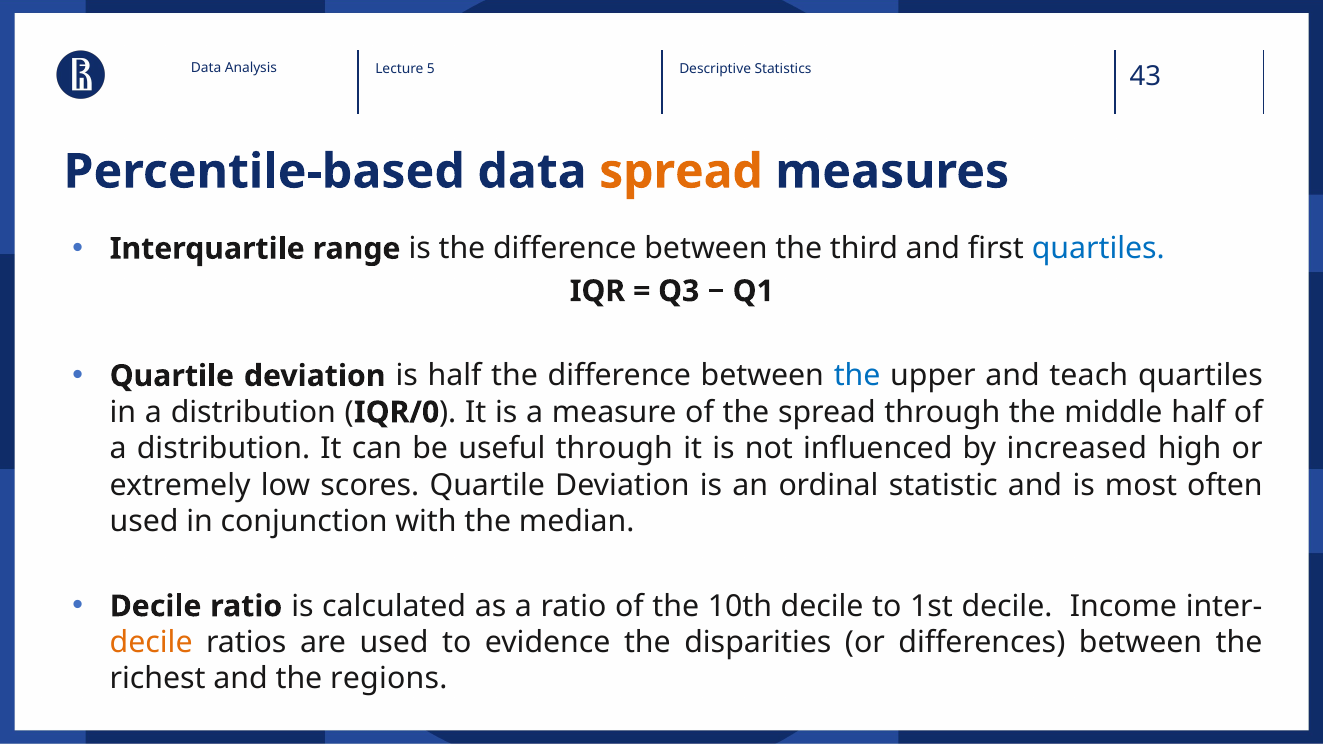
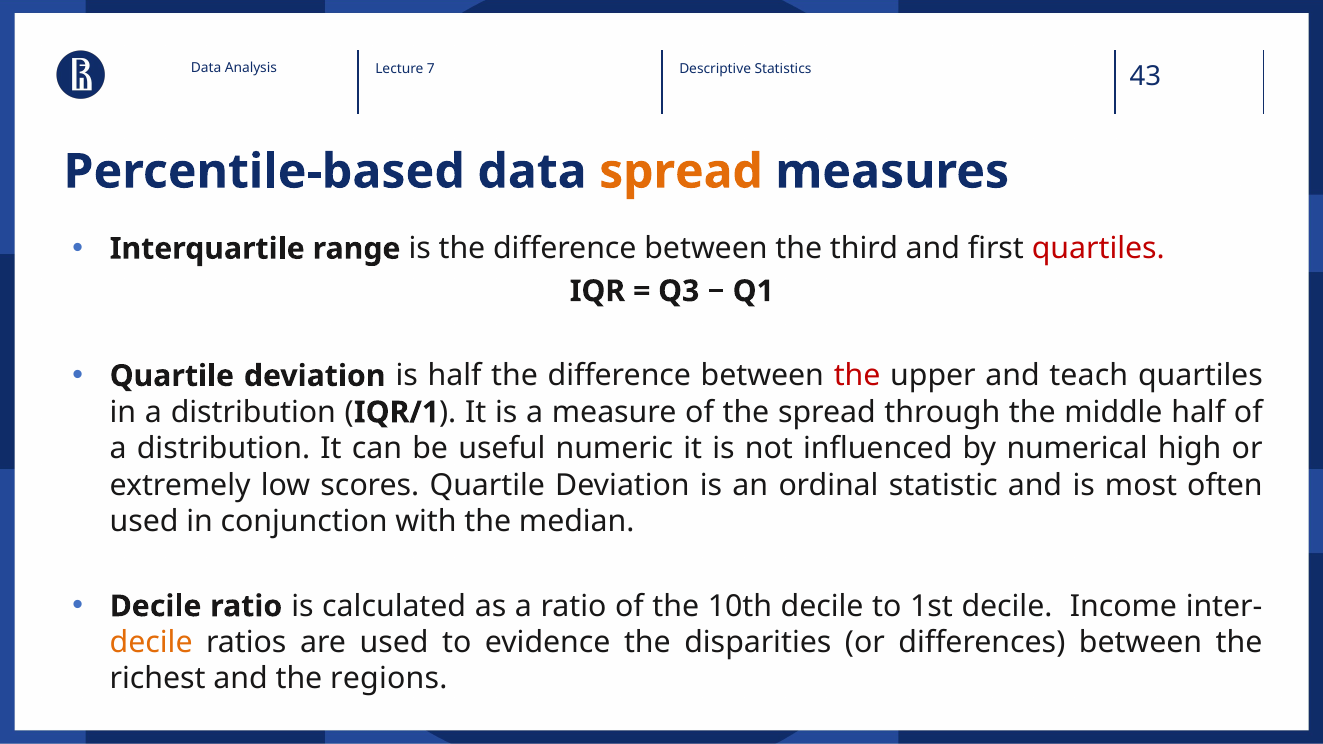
5: 5 -> 7 (431, 69)
quartiles colour: blue -> red (1098, 249)
the colour: blue -> red (857, 376)
IQR/0: IQR/0 -> IQR/1 (397, 412)
useful through: through -> numeric (614, 449)
increased: increased -> numerical (1077, 449)
